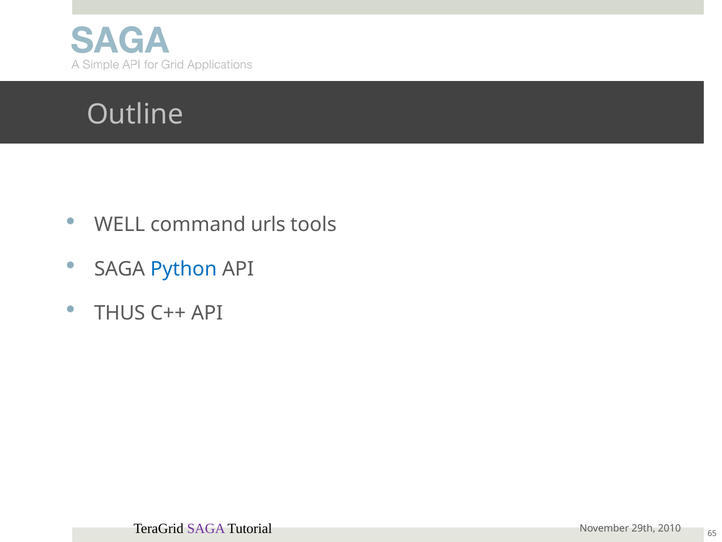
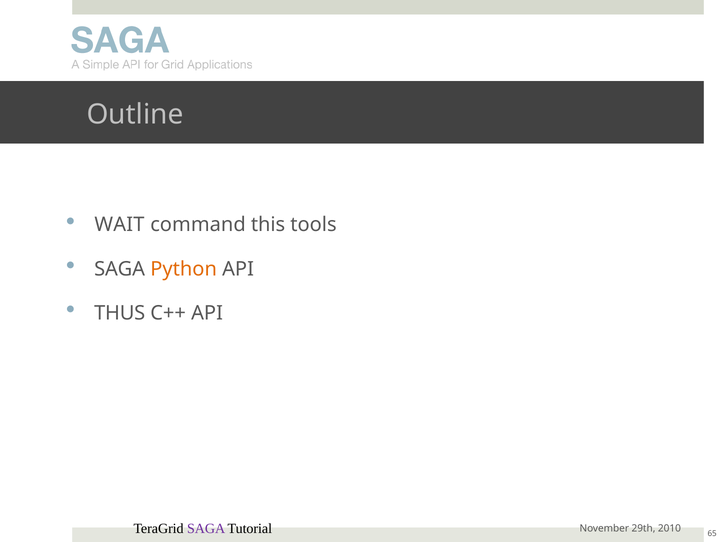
WELL: WELL -> WAIT (119, 225)
urls: urls -> this (268, 225)
Python colour: blue -> orange (184, 269)
